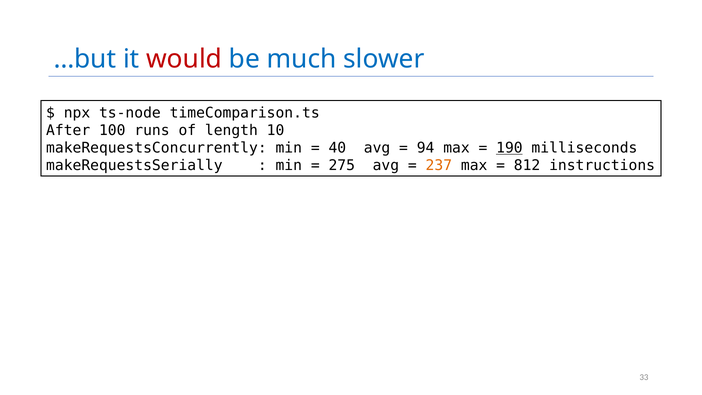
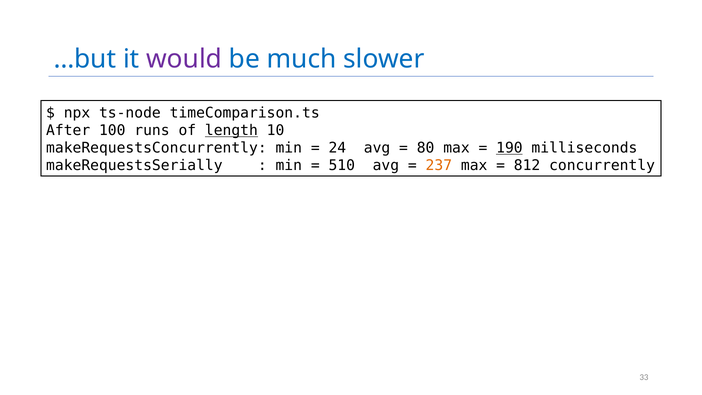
would colour: red -> purple (184, 59)
length underline: none -> present (231, 130)
40: 40 -> 24 (337, 148)
94: 94 -> 80 (426, 148)
275: 275 -> 510 (342, 166)
instructions: instructions -> concurrently (602, 166)
